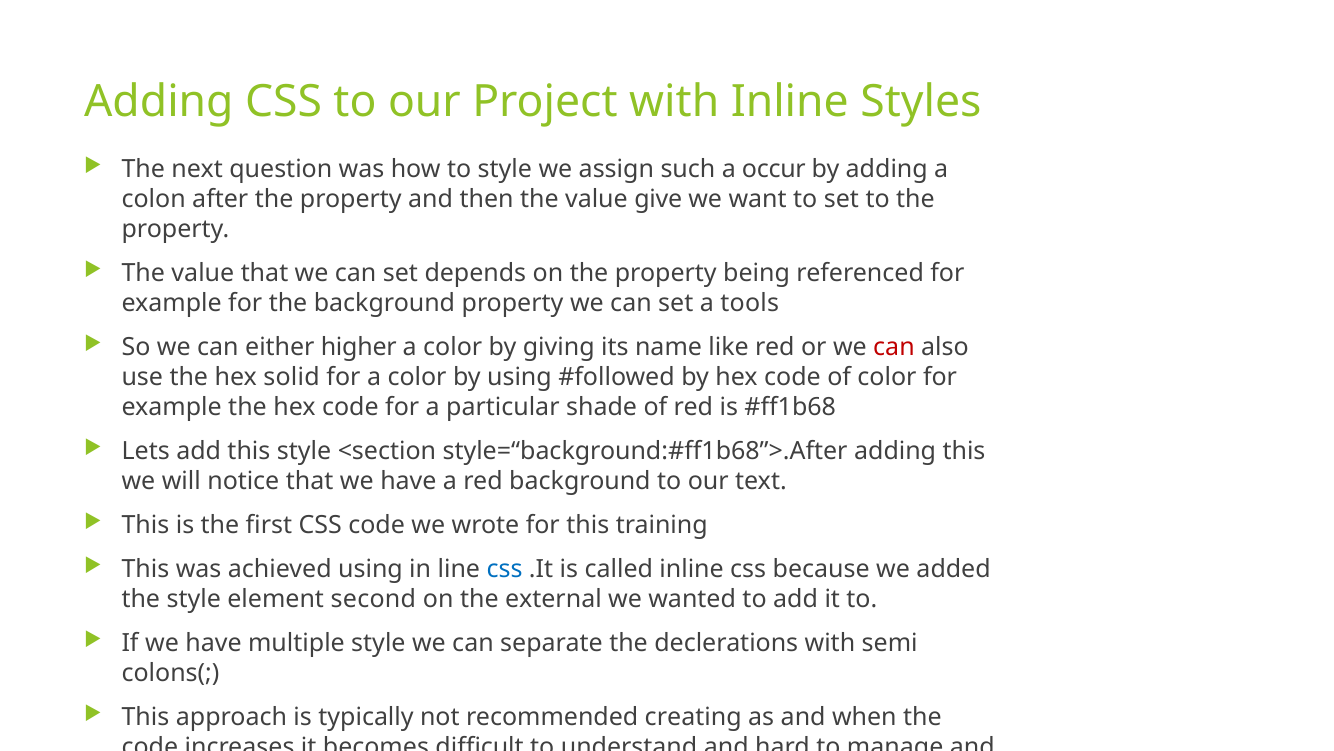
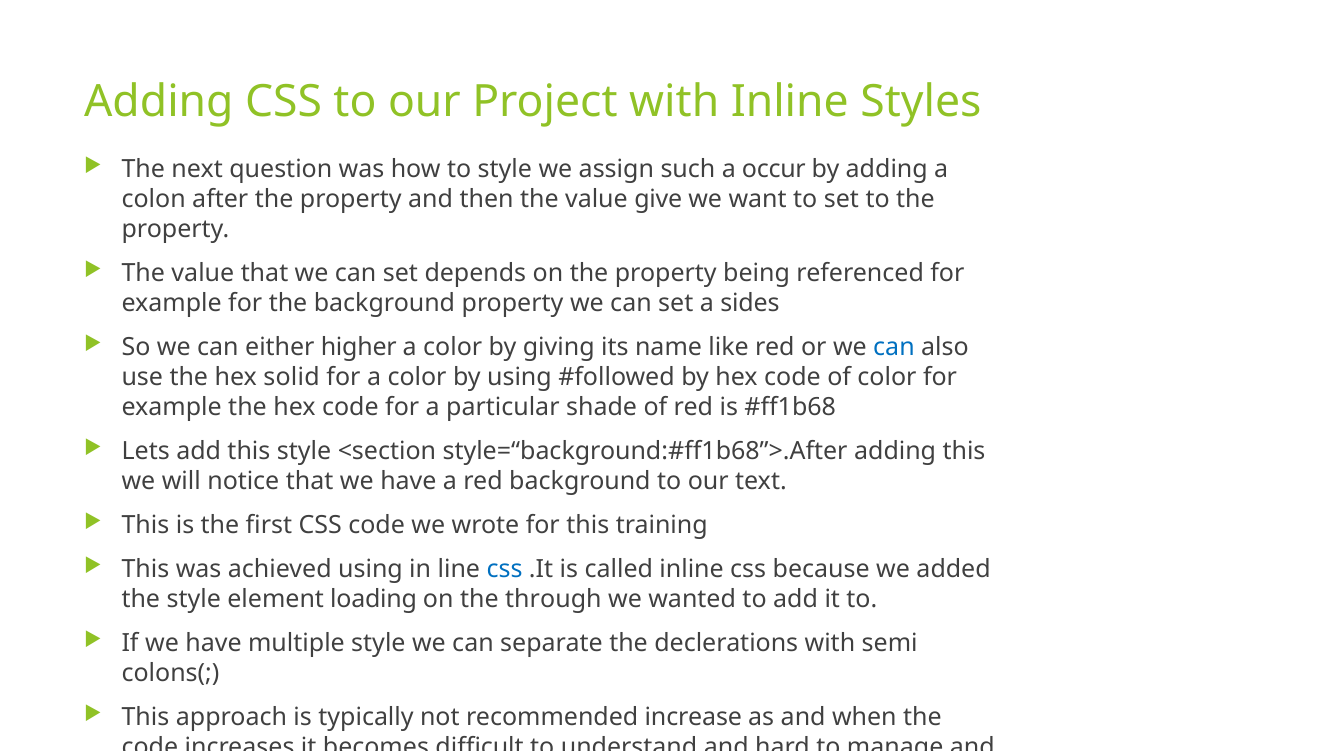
tools: tools -> sides (750, 303)
can colour: red -> blue (894, 347)
second: second -> loading (374, 599)
external: external -> through (553, 599)
creating: creating -> increase (693, 717)
